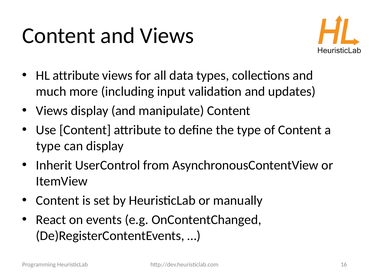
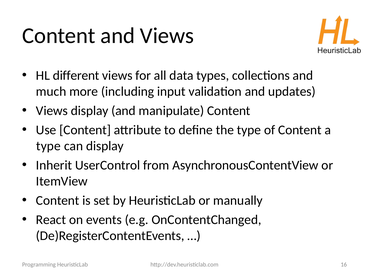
HL attribute: attribute -> different (76, 75)
